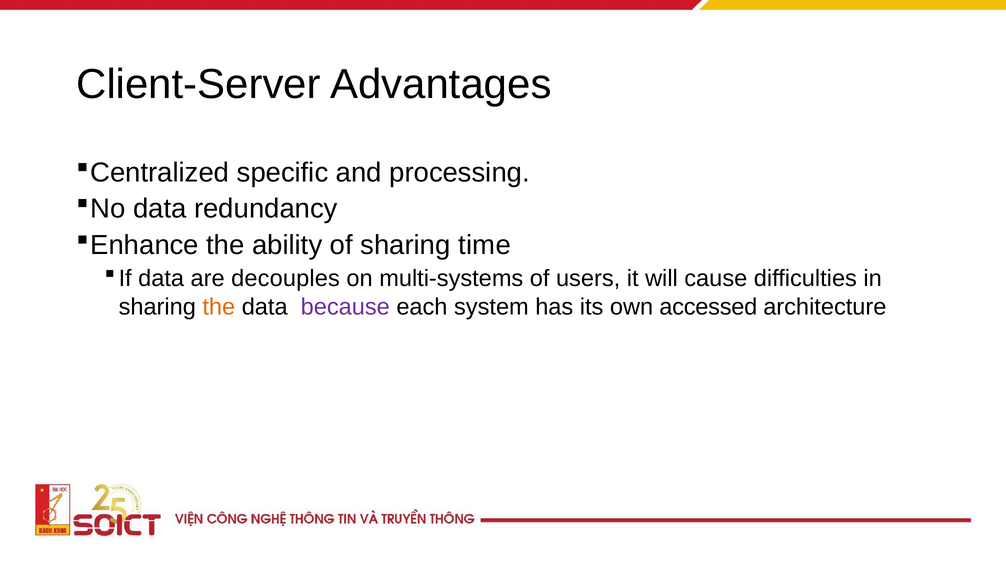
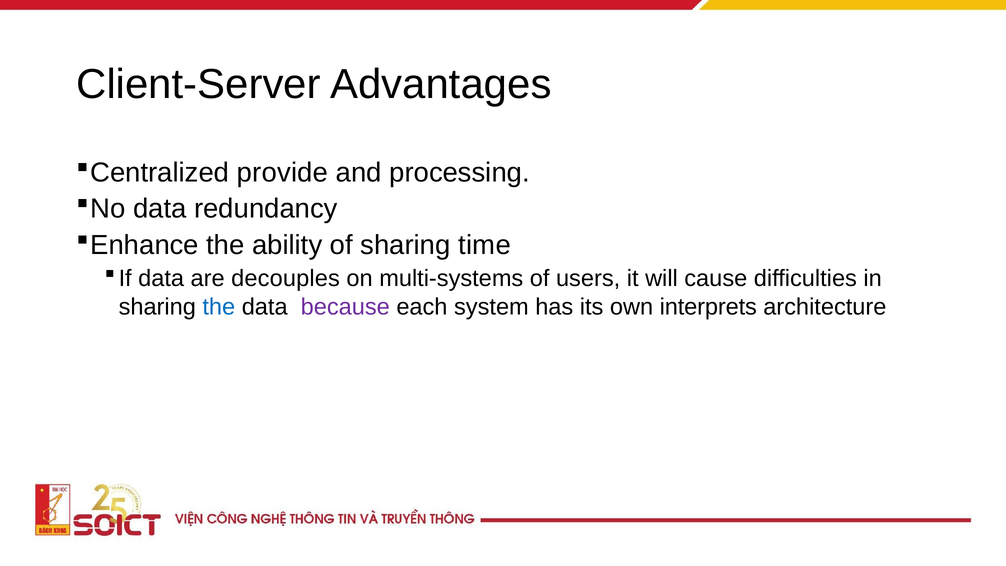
specific: specific -> provide (282, 173)
the colour: orange -> blue (219, 307)
accessed: accessed -> interprets (708, 307)
